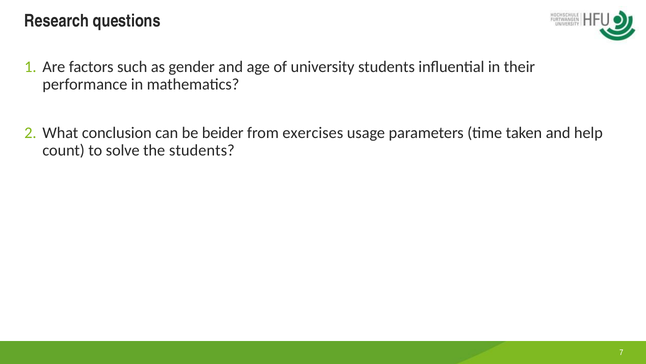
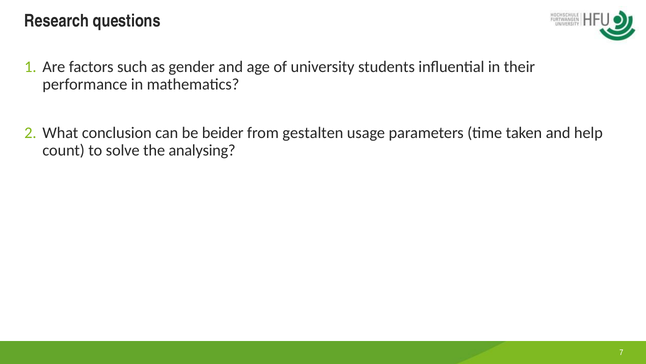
exercises: exercises -> gestalten (313, 133)
the students: students -> analysing (202, 150)
